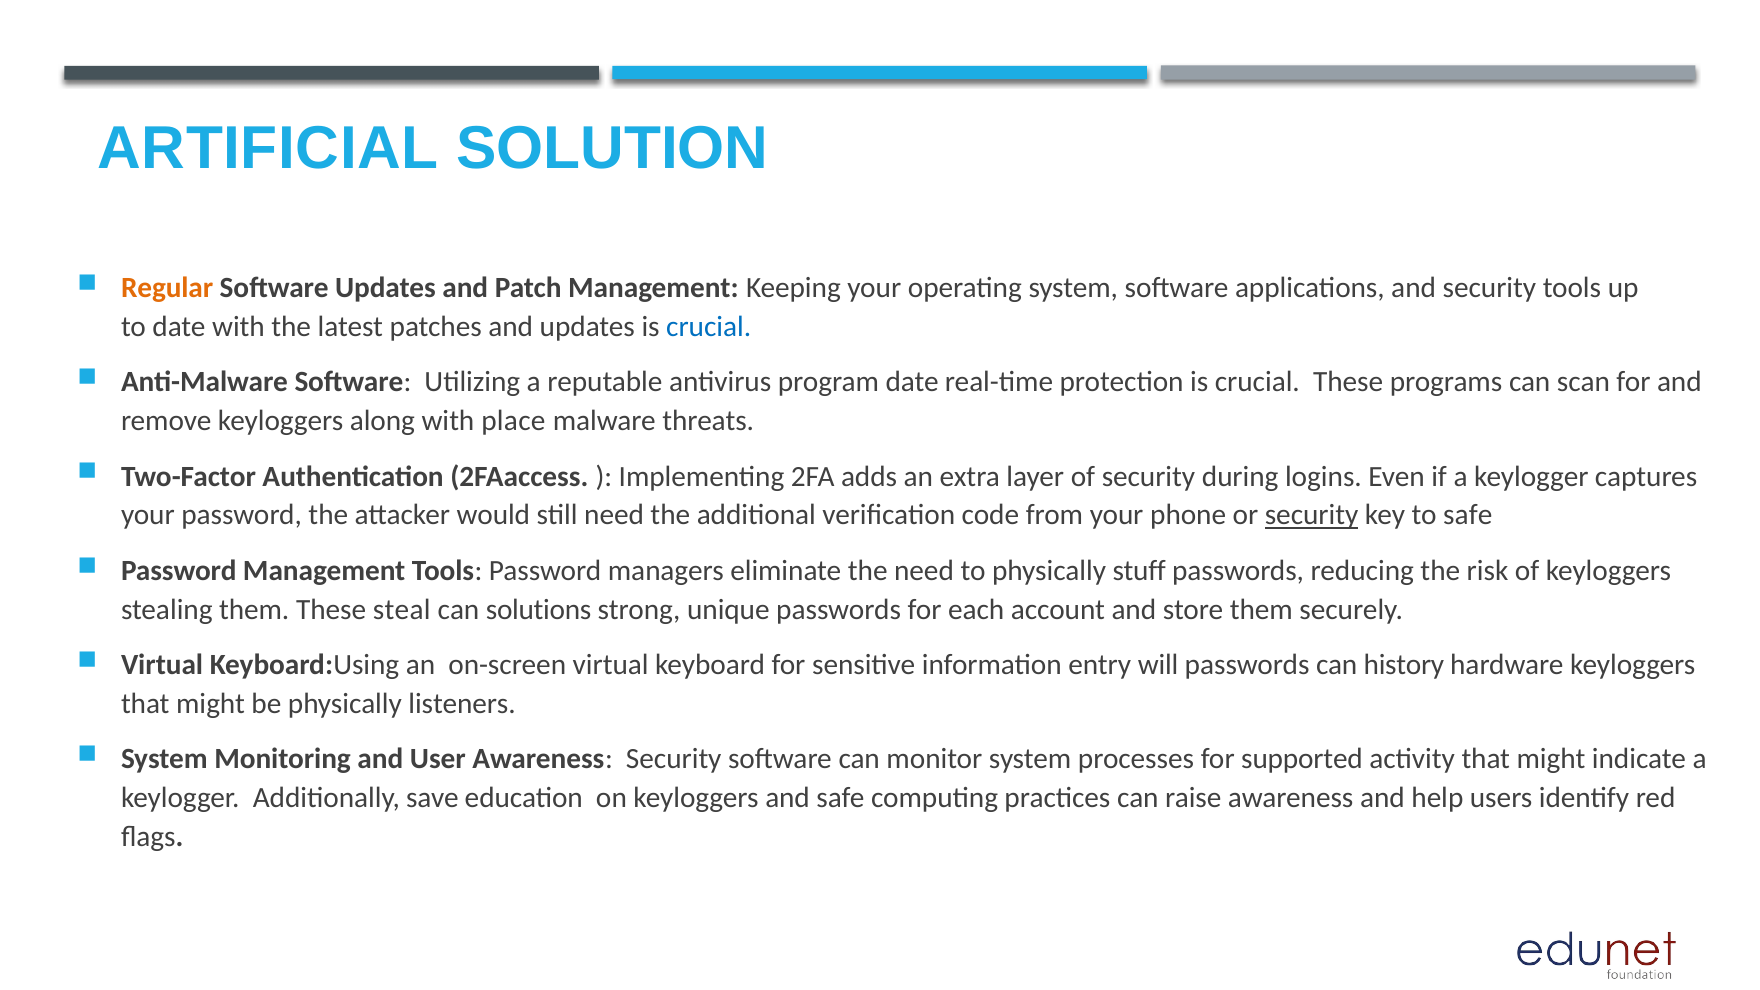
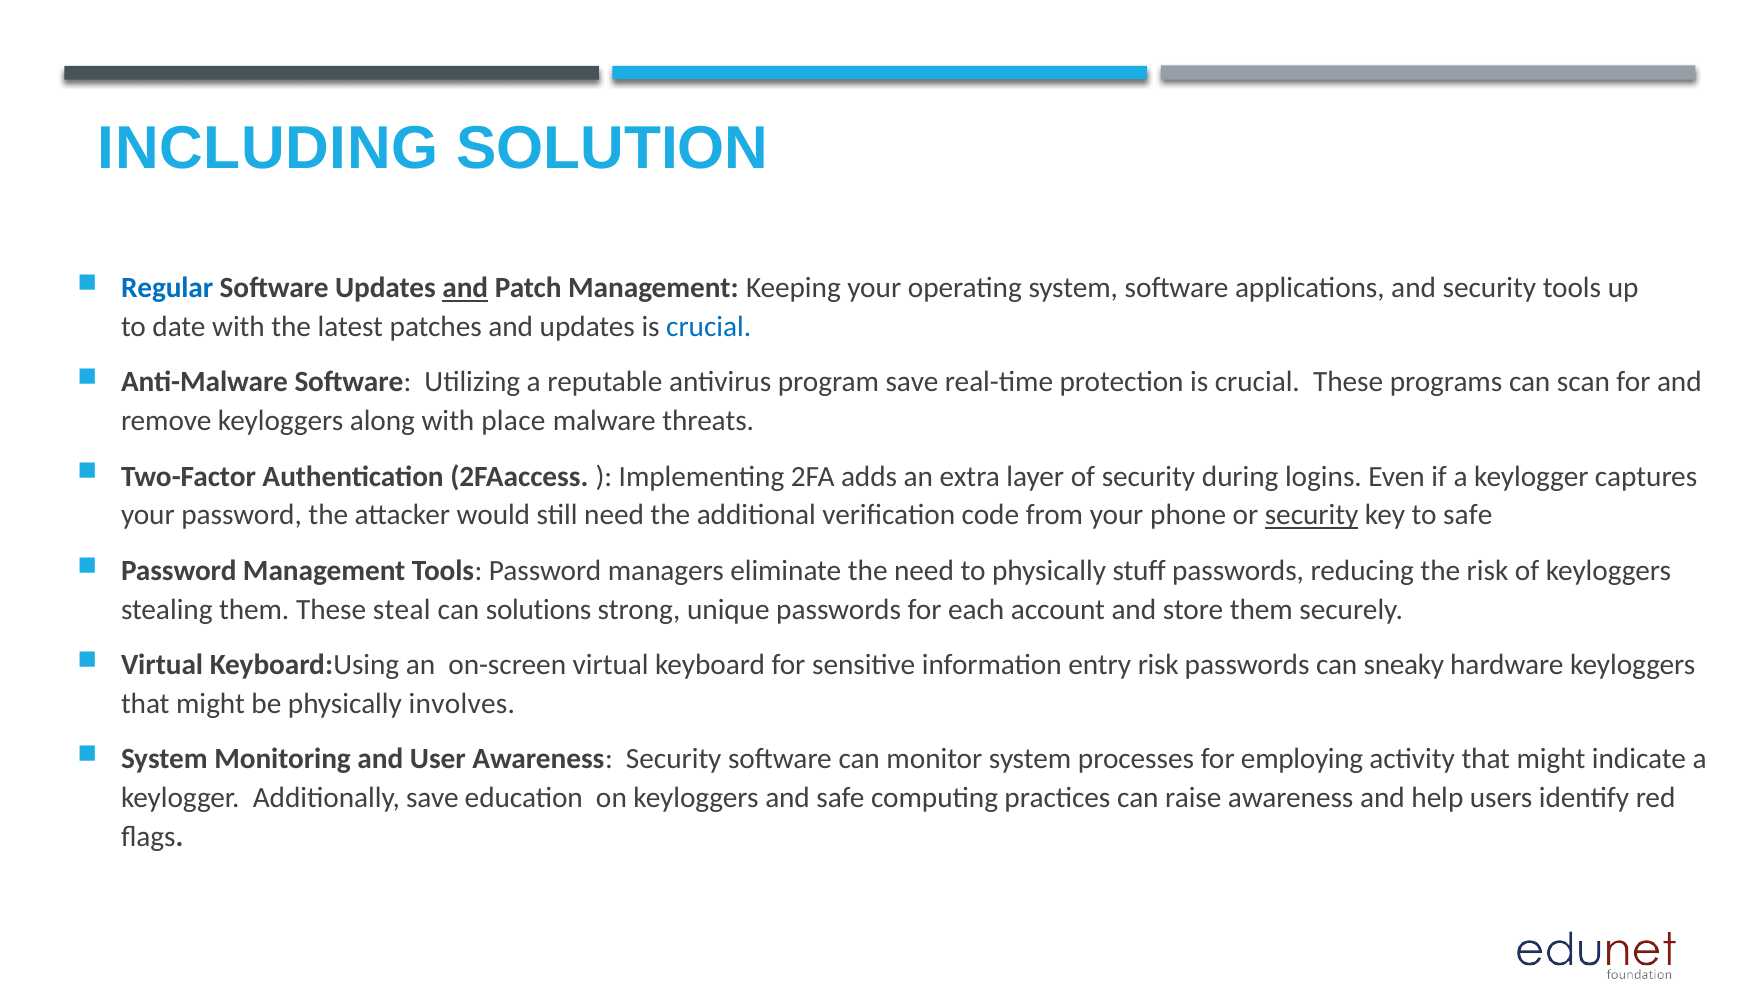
ARTIFICIAL: ARTIFICIAL -> INCLUDING (268, 148)
Regular colour: orange -> blue (167, 288)
and underline: none -> present (465, 288)
program date: date -> save (912, 382)
entry will: will -> risk (1158, 665)
history: history -> sneaky (1404, 665)
listeners: listeners -> involves (462, 704)
supported: supported -> employing (1302, 759)
